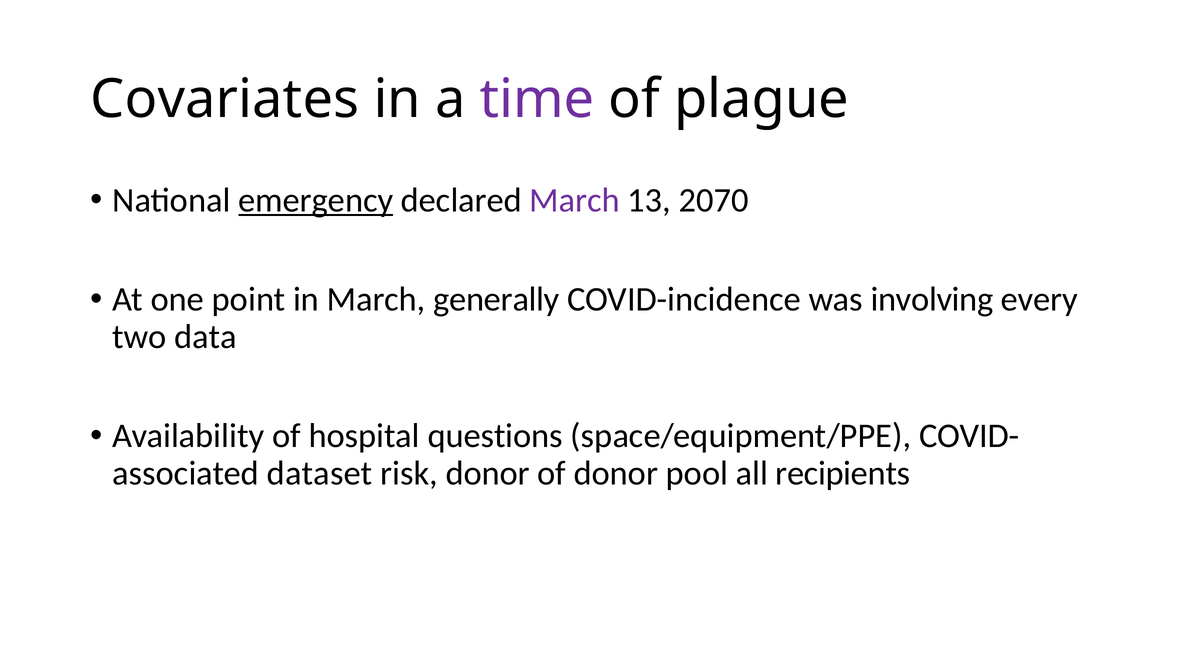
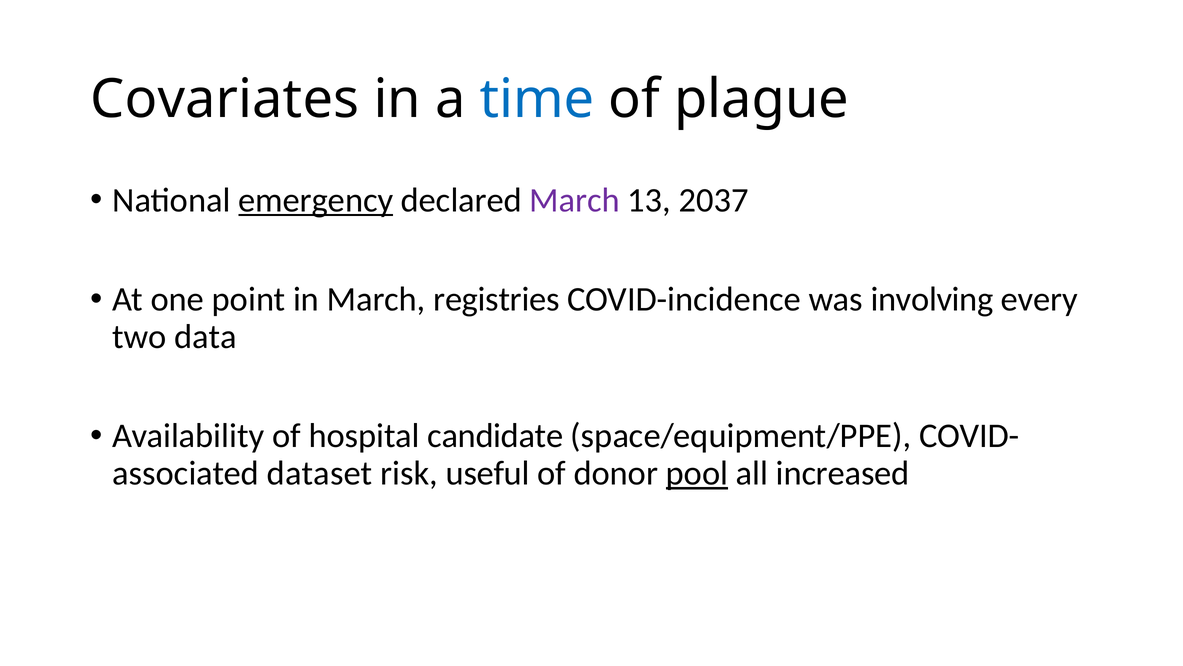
time colour: purple -> blue (537, 99)
2070: 2070 -> 2037 (714, 200)
generally: generally -> registries (496, 299)
questions: questions -> candidate (495, 436)
risk donor: donor -> useful (488, 473)
pool underline: none -> present (697, 473)
recipients: recipients -> increased (843, 473)
